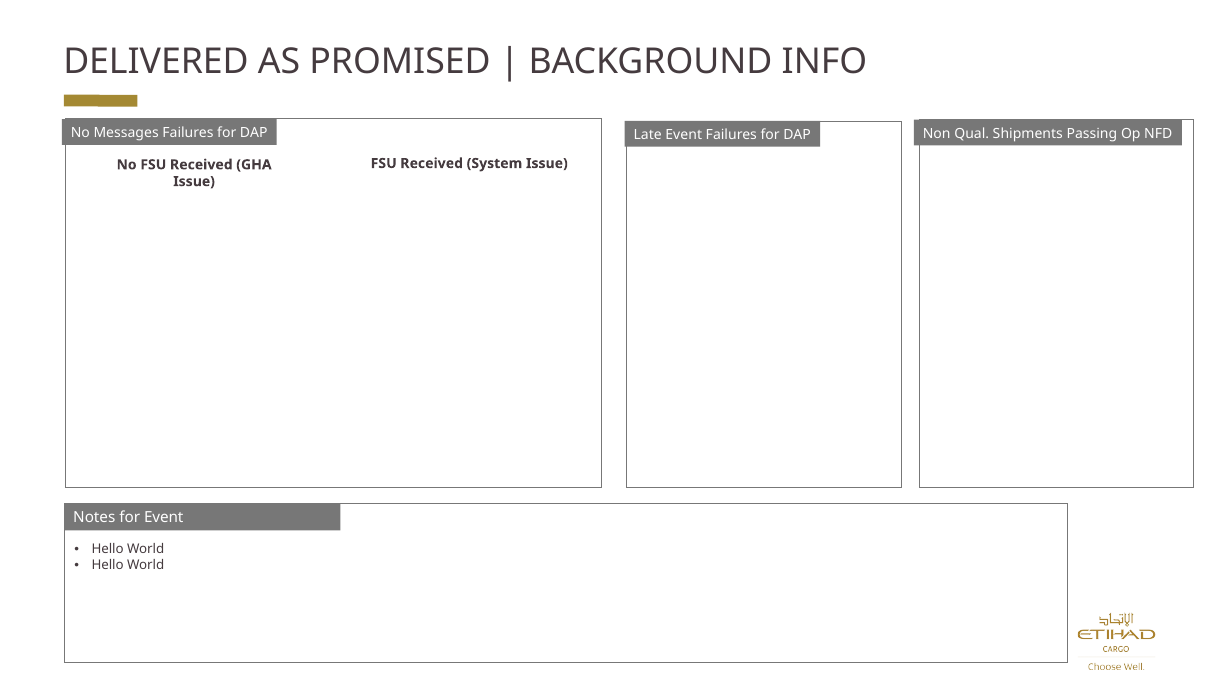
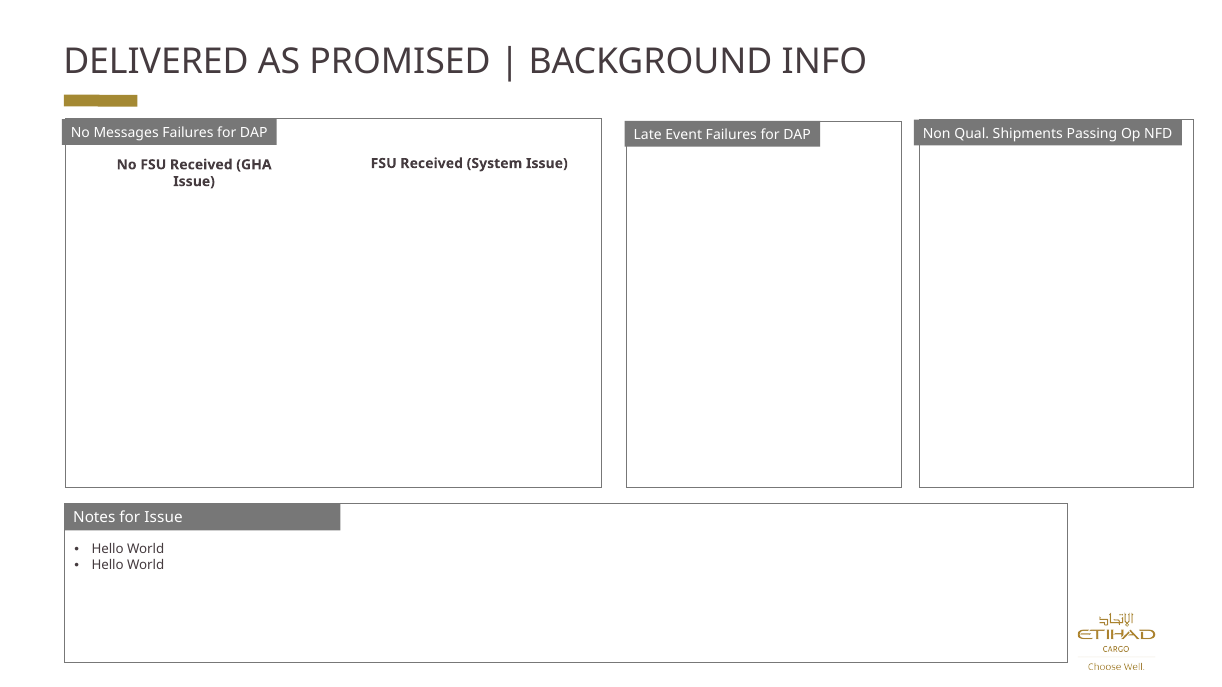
for Event: Event -> Issue (164, 518)
